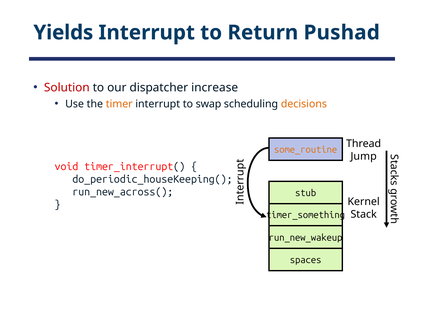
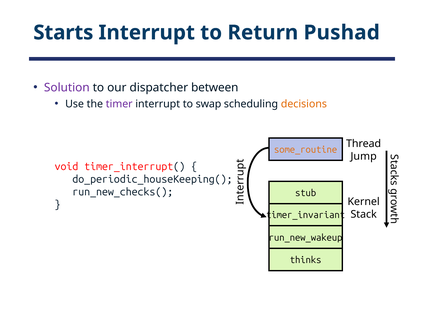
Yields: Yields -> Starts (63, 33)
Solution colour: red -> purple (67, 88)
increase: increase -> between (215, 88)
timer colour: orange -> purple (119, 104)
run_new_across(: run_new_across( -> run_new_checks( (123, 192)
timer_something: timer_something -> timer_invariant (306, 215)
spaces: spaces -> thinks (306, 260)
